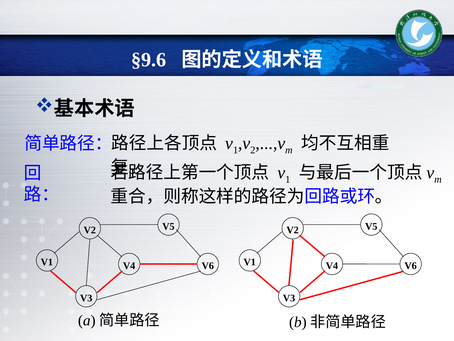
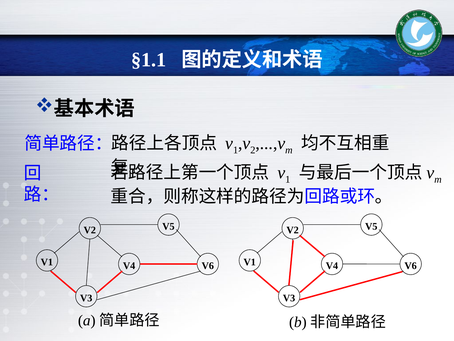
§9.6: §9.6 -> §1.1 (149, 60)
